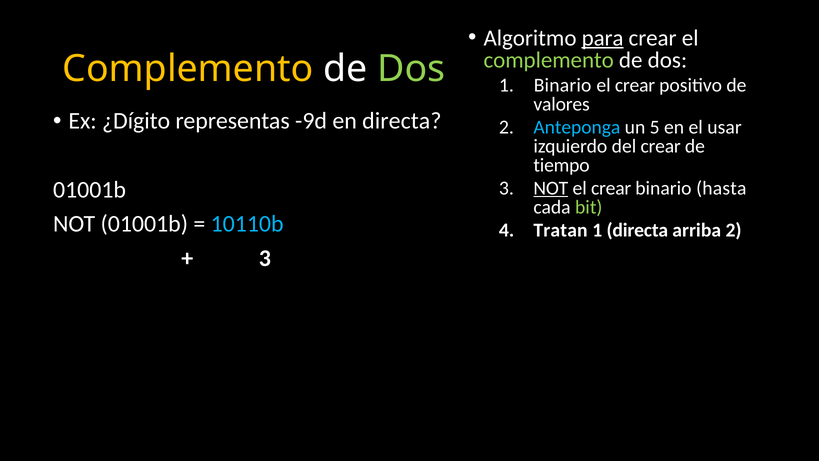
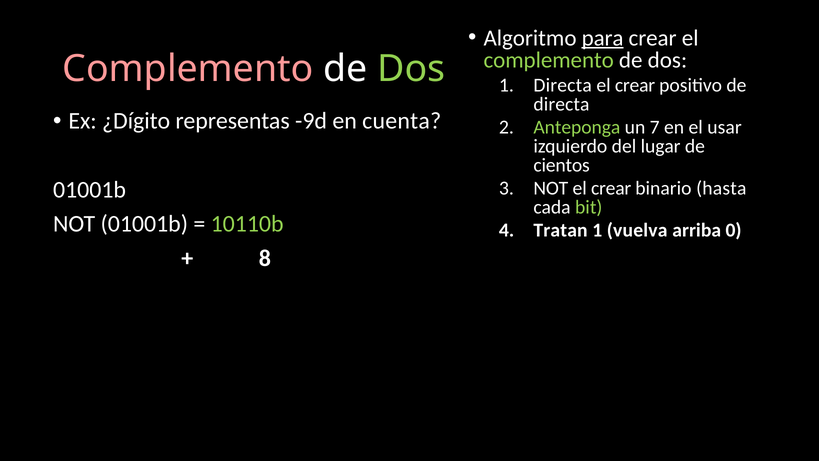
Complemento colour: yellow -> pink (188, 69)
1 Binario: Binario -> Directa (563, 85)
valores: valores -> directa (561, 104)
en directa: directa -> cuenta (402, 121)
Anteponga colour: light blue -> light green (577, 127)
5: 5 -> 7 (655, 127)
del crear: crear -> lugar (661, 146)
tiempo: tiempo -> cientos (562, 165)
NOT underline: present -> none (551, 188)
10110b colour: light blue -> light green (247, 224)
1 directa: directa -> vuelva (637, 230)
arriba 2: 2 -> 0 (734, 230)
3: 3 -> 8 (265, 258)
